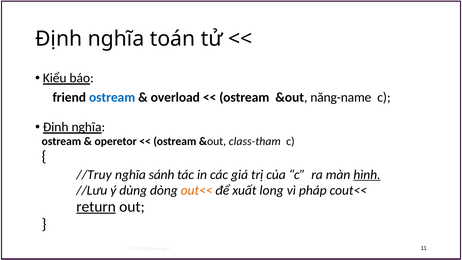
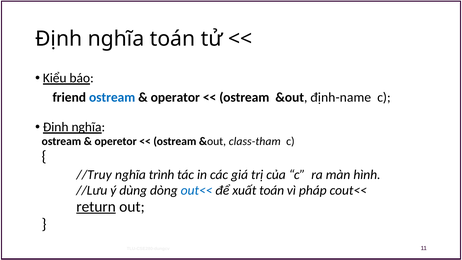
overload: overload -> operator (175, 97)
năng-name: năng-name -> định-name (341, 97)
sánh: sánh -> trình (162, 175)
hình underline: present -> none (367, 175)
out<< colour: orange -> blue (197, 190)
xuất long: long -> toán (272, 190)
